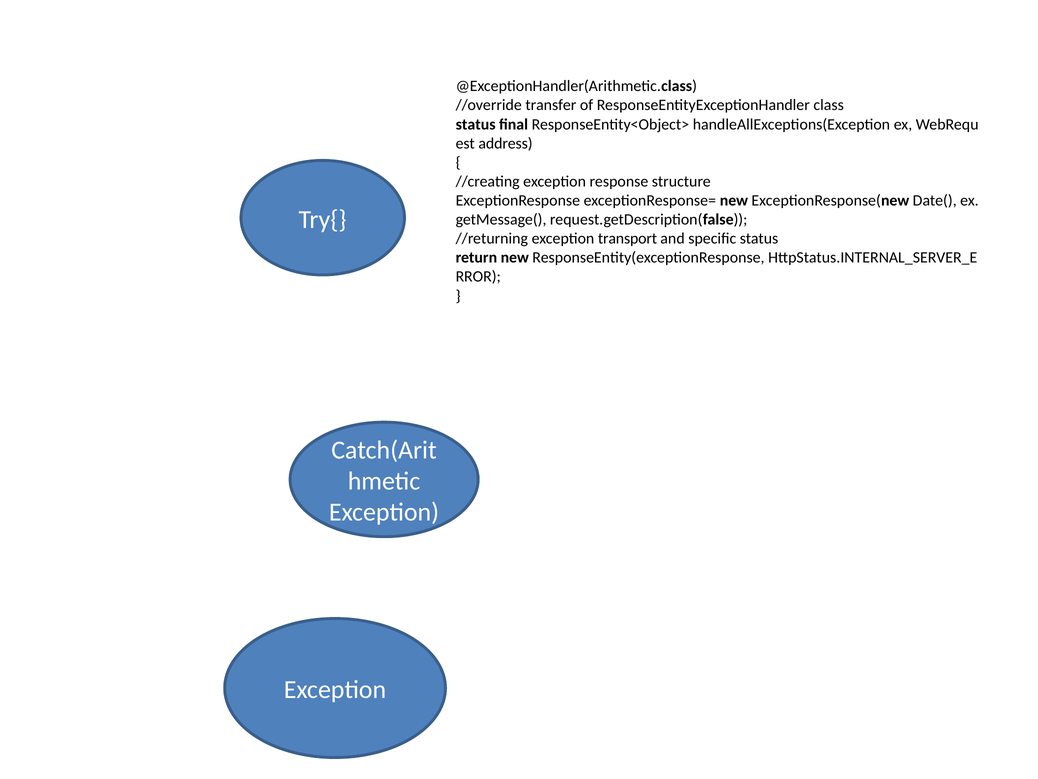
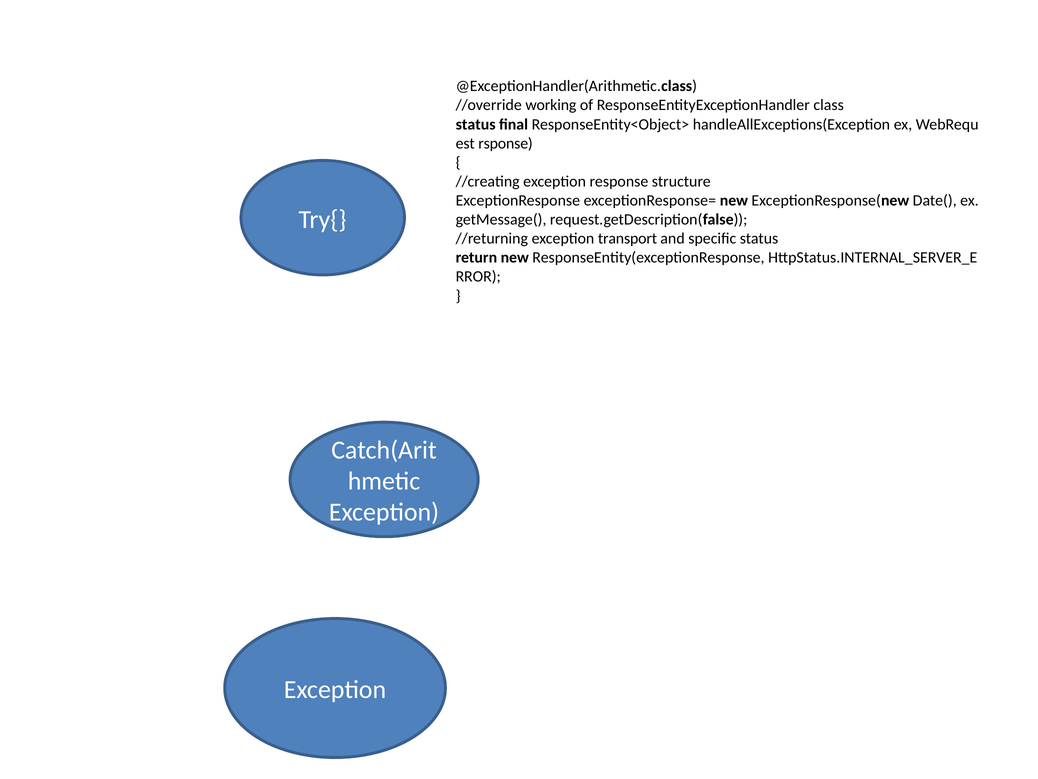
transfer: transfer -> working (551, 105)
address: address -> rsponse (506, 143)
